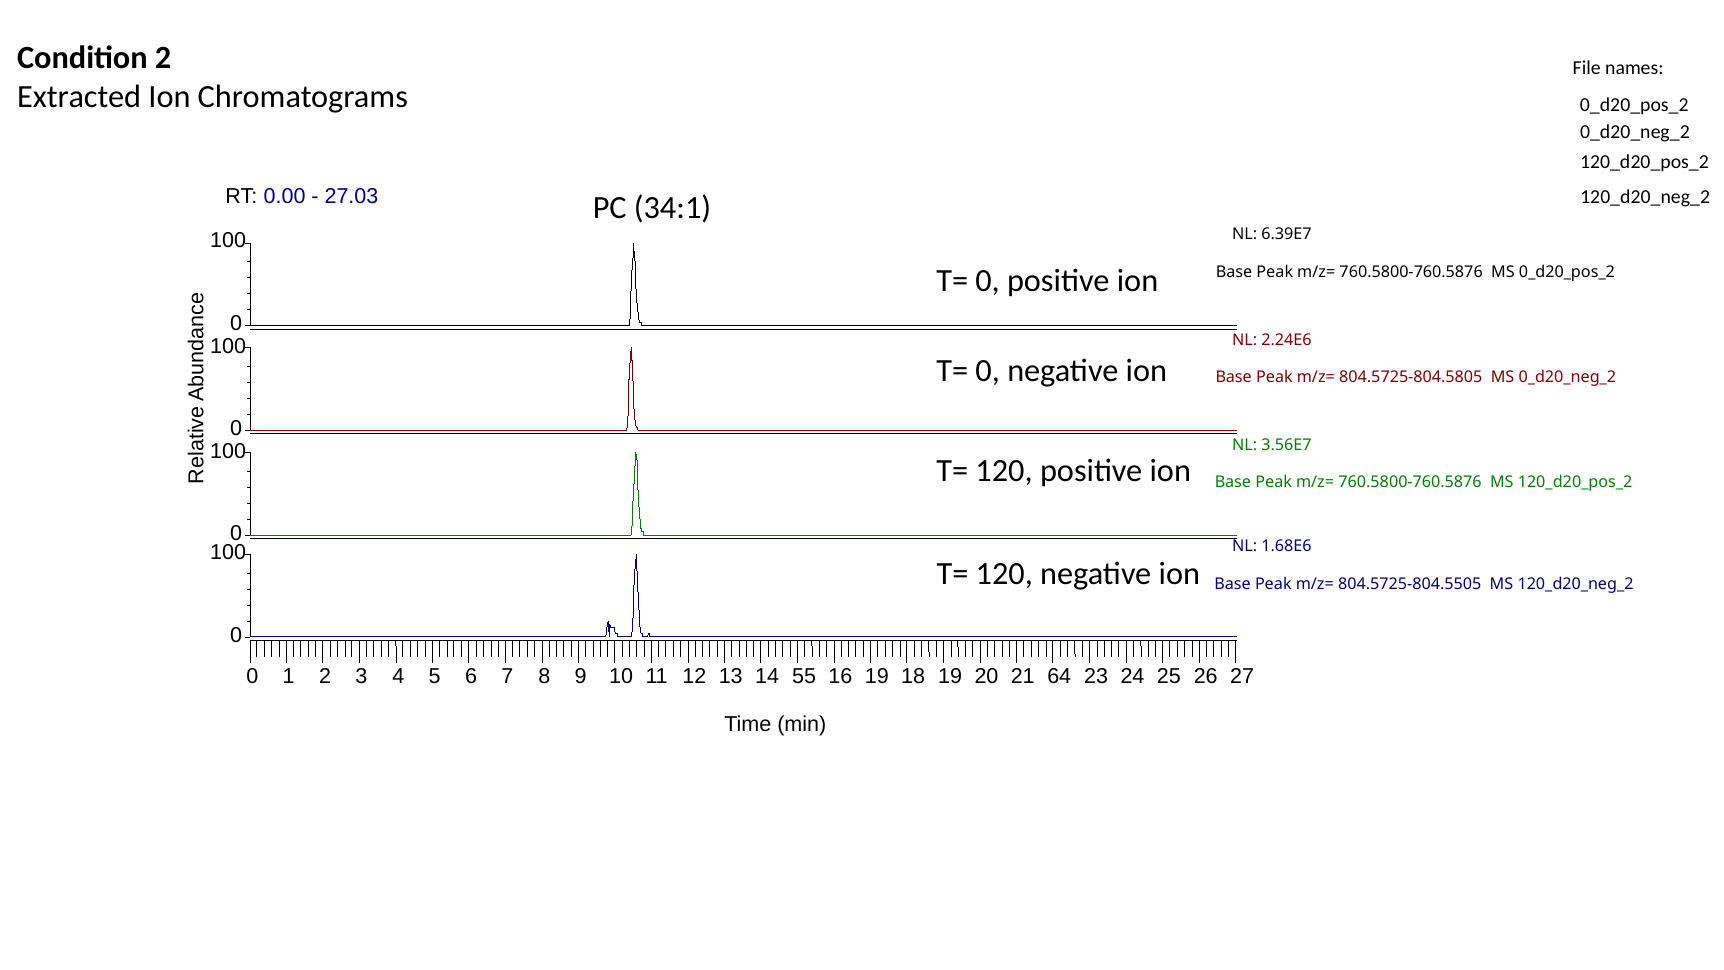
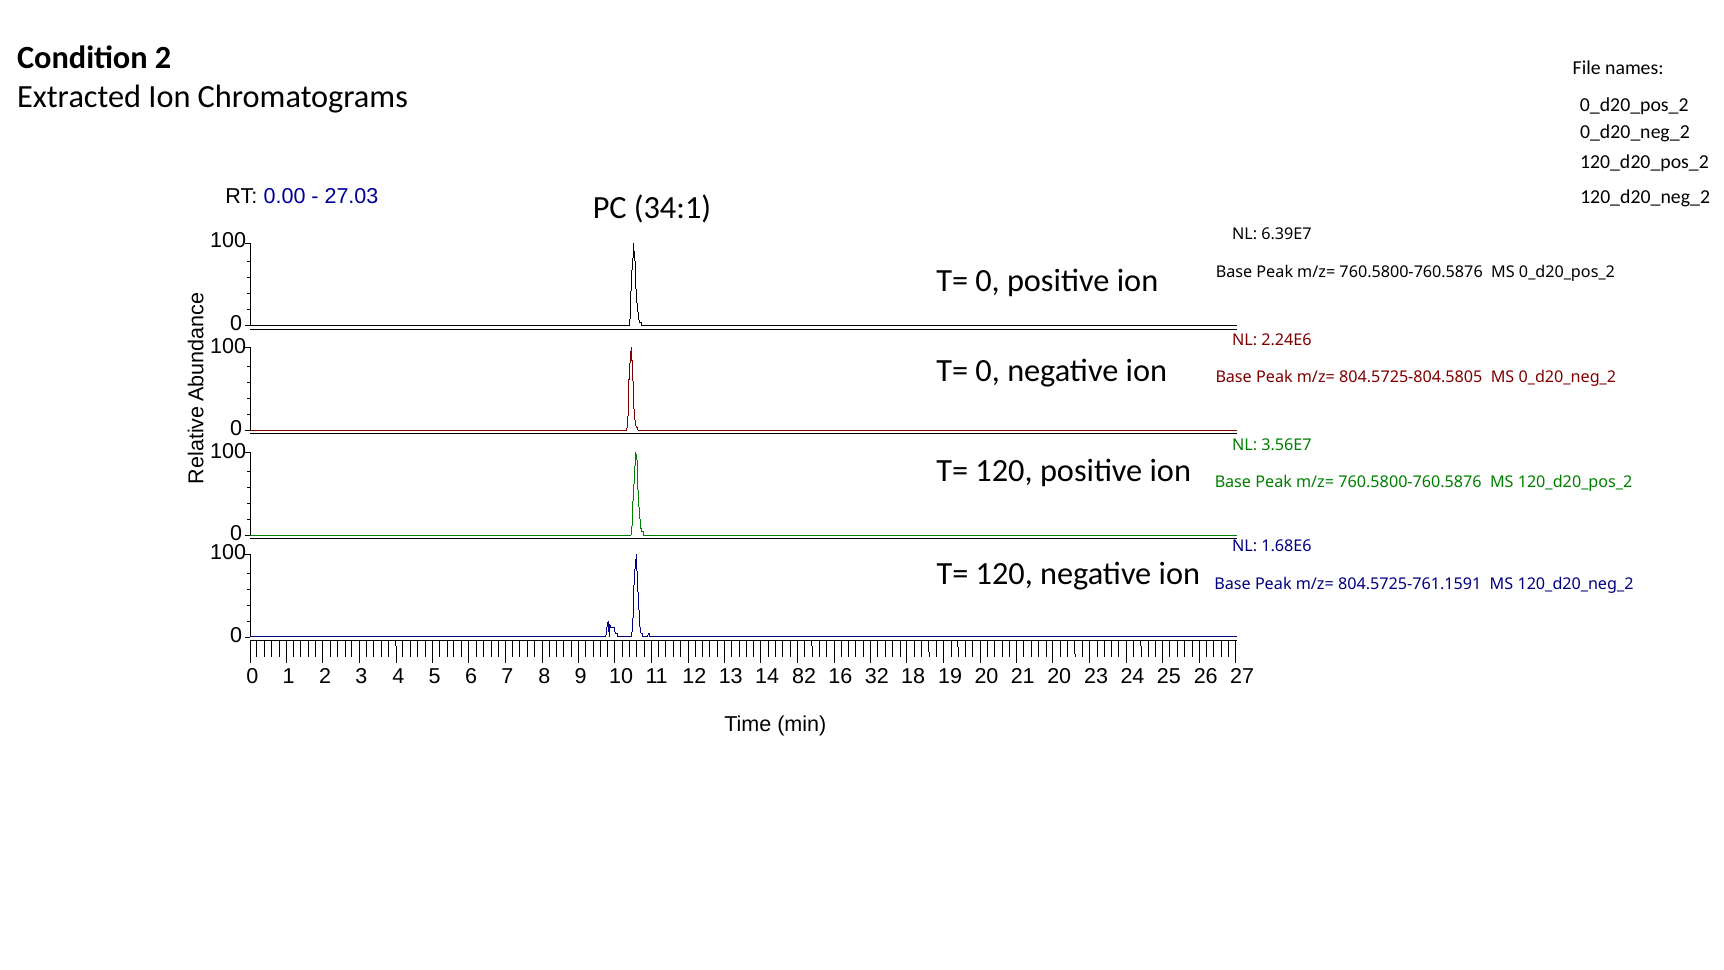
804.5725-804.5505: 804.5725-804.5505 -> 804.5725-761.1591 (1410, 584)
55: 55 -> 82 (804, 676)
16 19: 19 -> 32 (877, 676)
21 64: 64 -> 20 (1059, 676)
